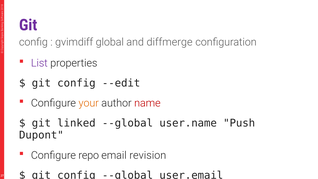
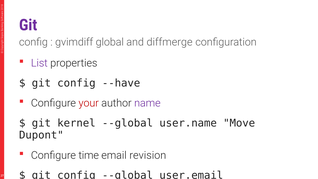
--edit: --edit -> --have (121, 83)
your colour: orange -> red (89, 103)
name colour: red -> purple (147, 103)
linked: linked -> kernel (76, 123)
Push: Push -> Move (239, 123)
repo: repo -> time (89, 155)
